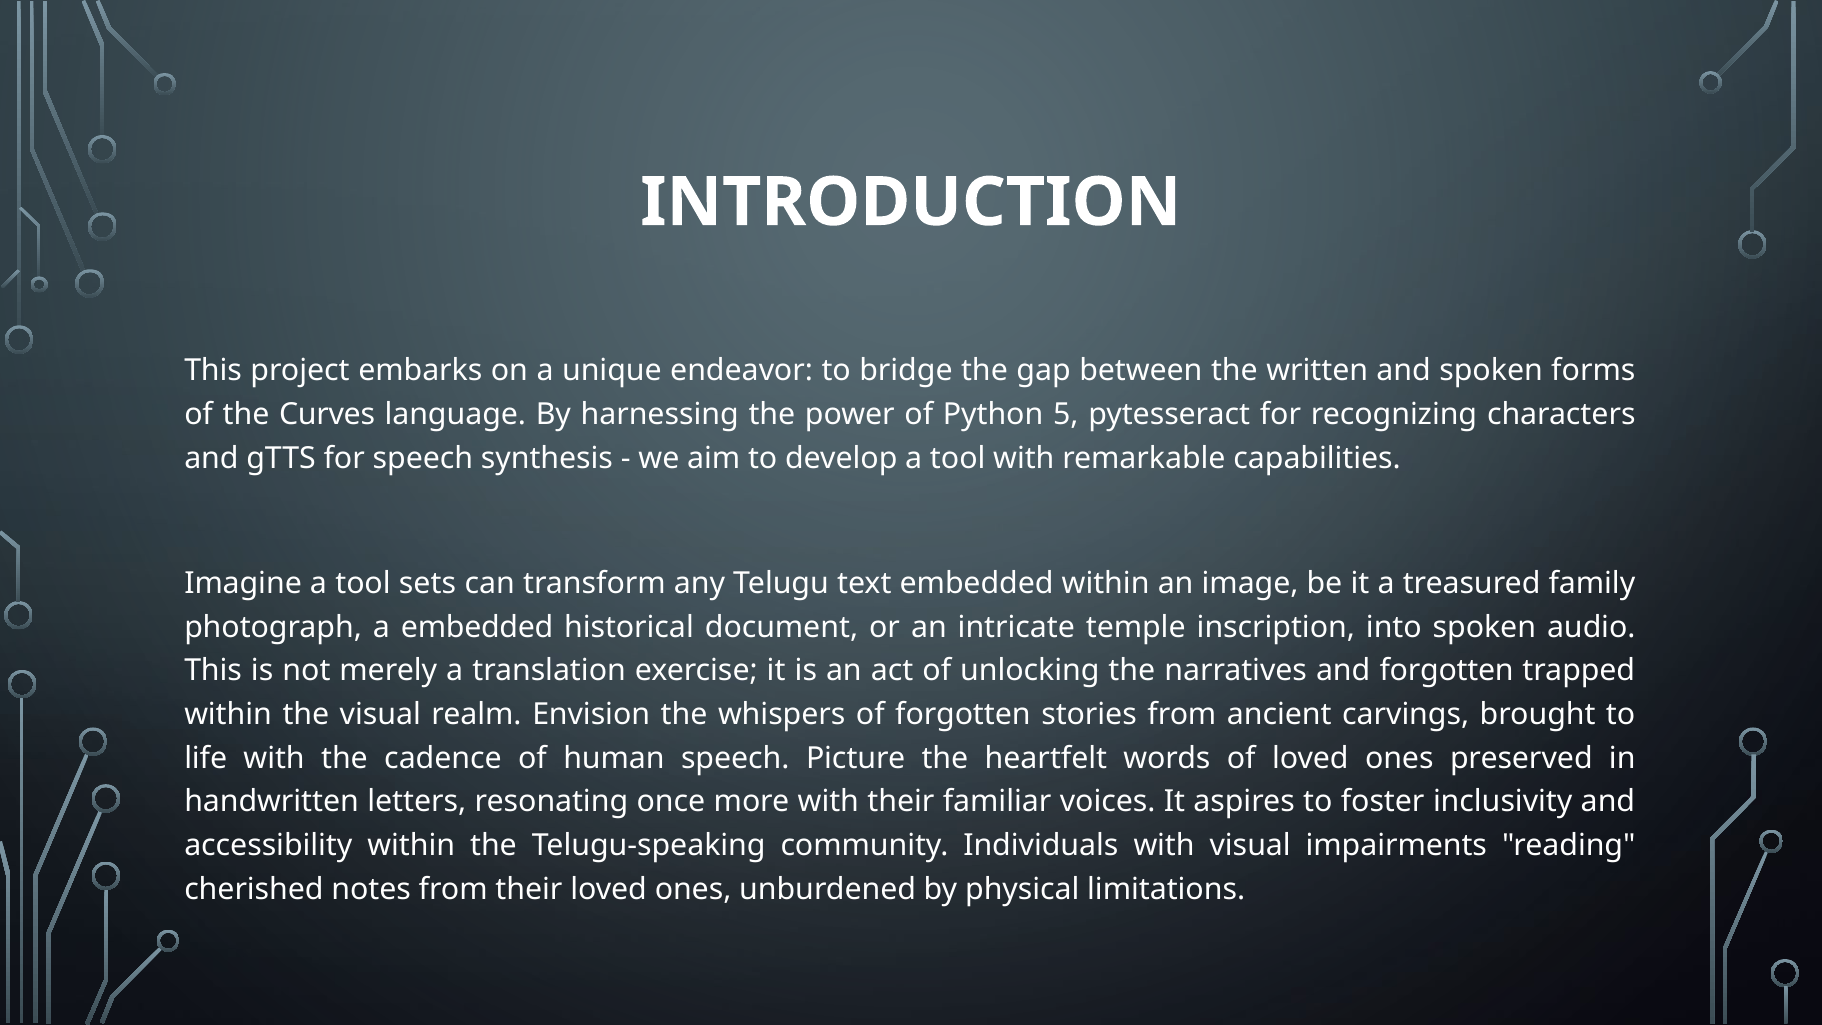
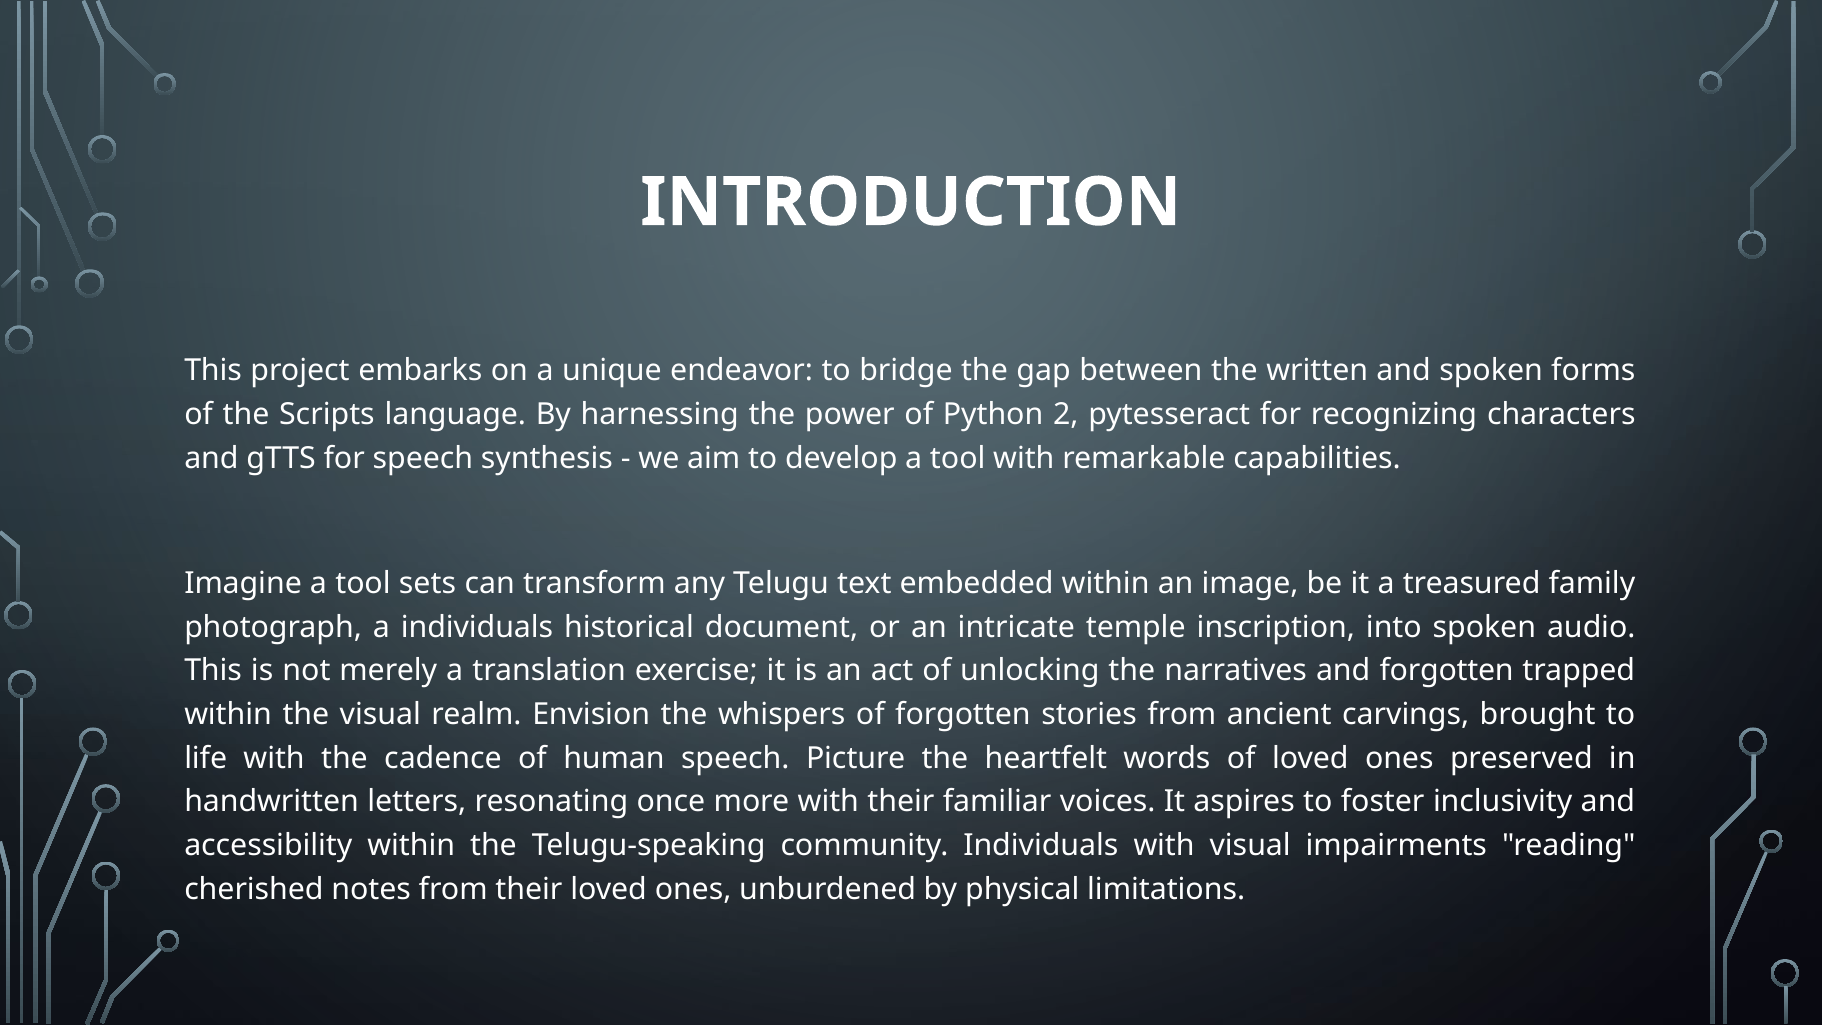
Curves: Curves -> Scripts (327, 414)
5: 5 -> 2 (1066, 414)
a embedded: embedded -> individuals (477, 627)
